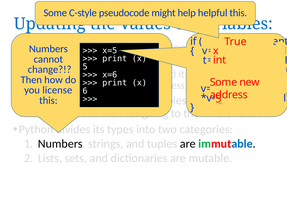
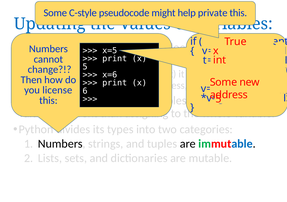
helpful: helpful -> private (213, 13)
